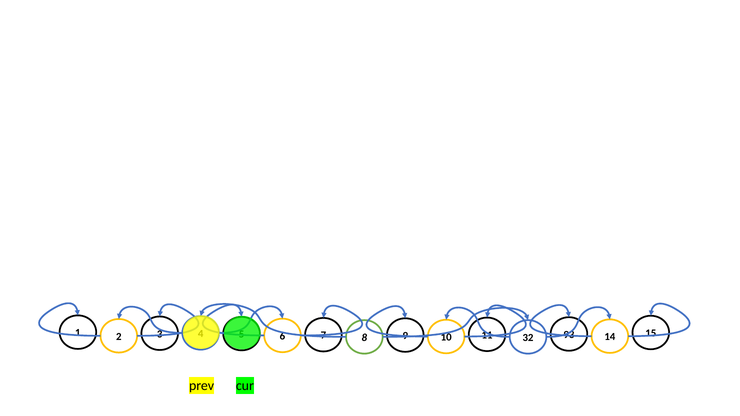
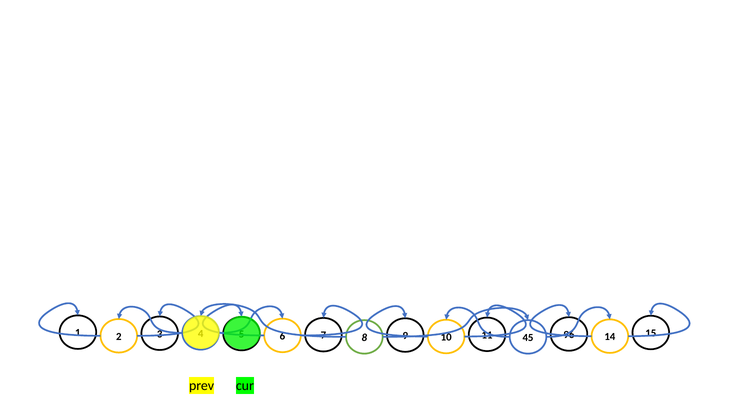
93: 93 -> 96 (569, 335)
32: 32 -> 45 (528, 338)
